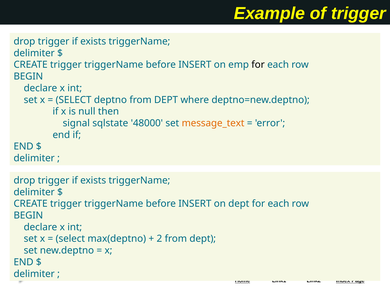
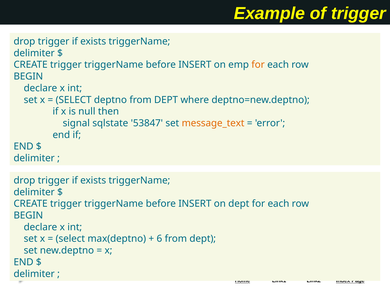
for colour: black -> orange (258, 65)
48000: 48000 -> 53847 (147, 123)
2: 2 -> 6 (159, 239)
